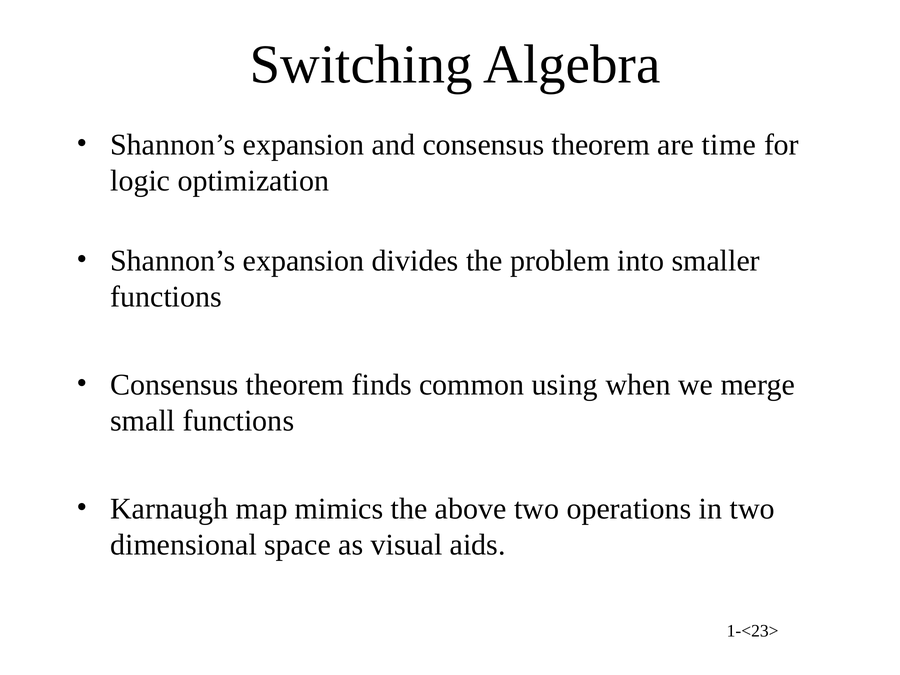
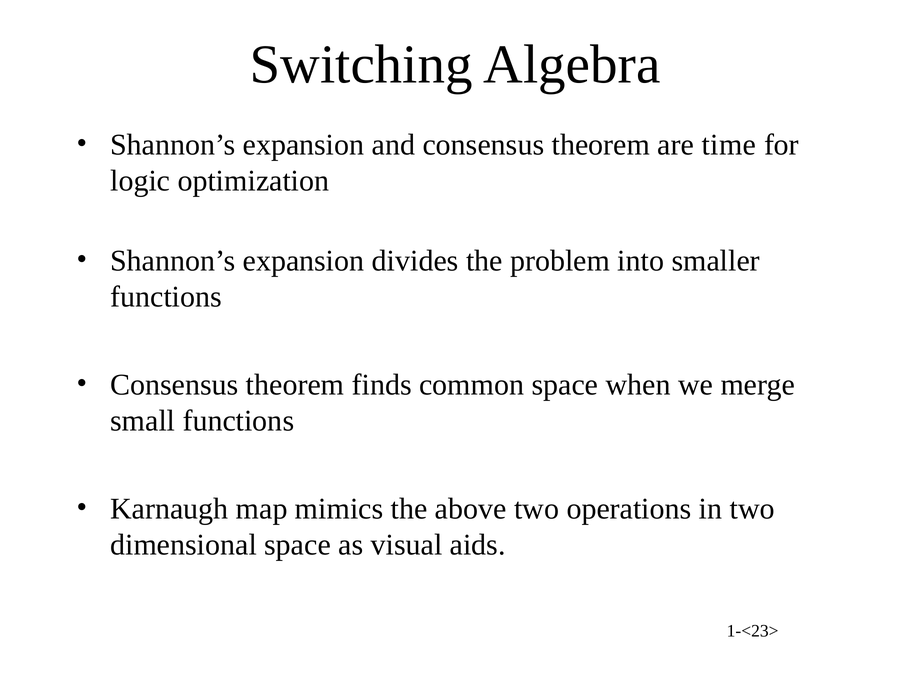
common using: using -> space (565, 385)
